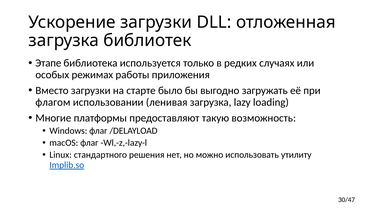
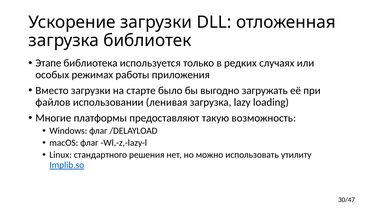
флагом: флагом -> файлов (53, 102)
